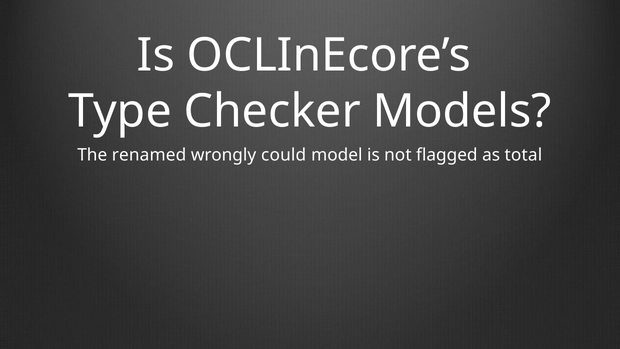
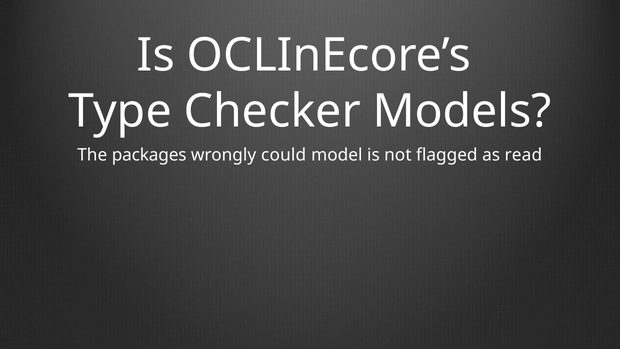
renamed: renamed -> packages (149, 155)
total: total -> read (523, 155)
